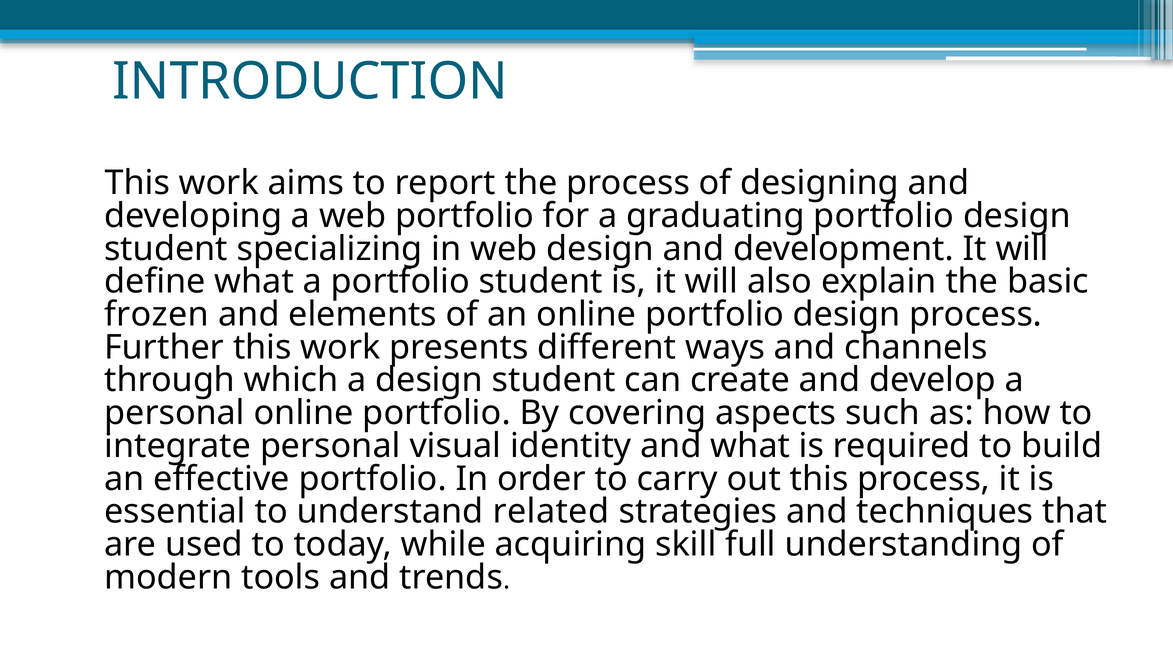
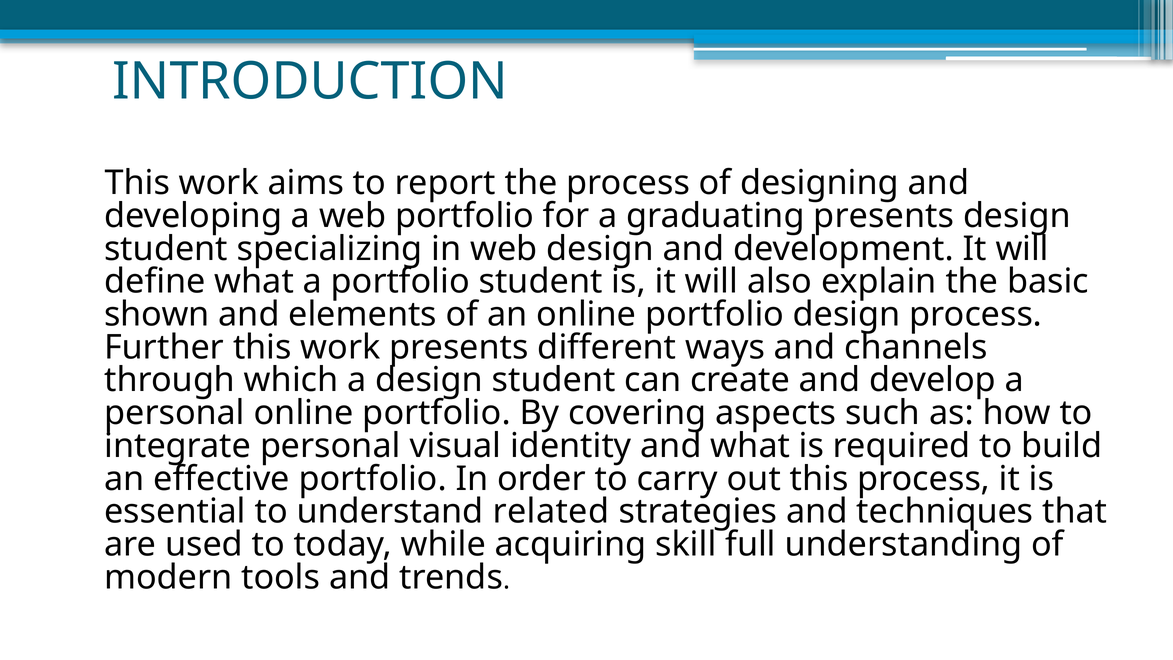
graduating portfolio: portfolio -> presents (884, 216)
frozen: frozen -> shown (157, 314)
